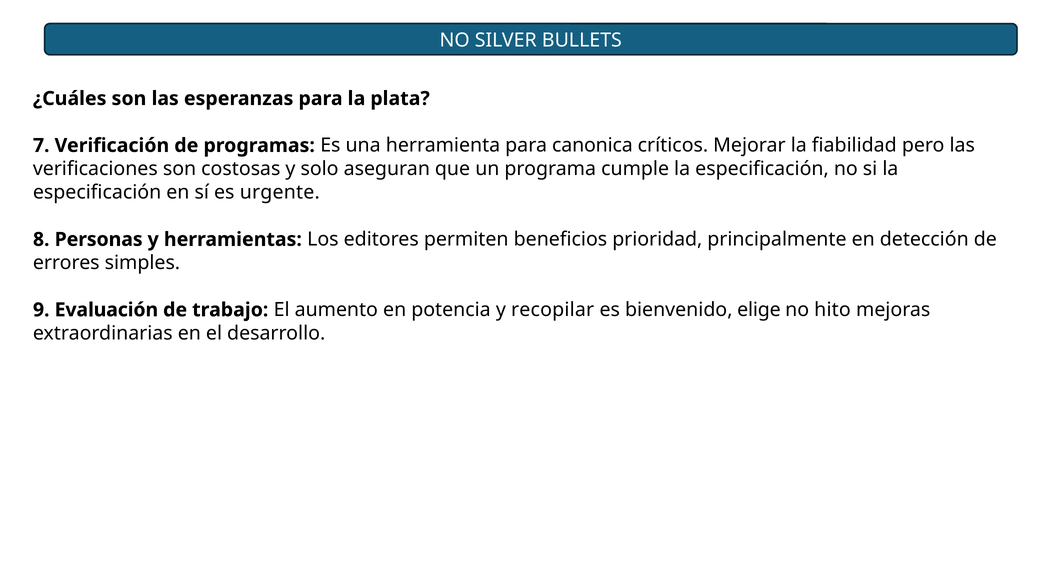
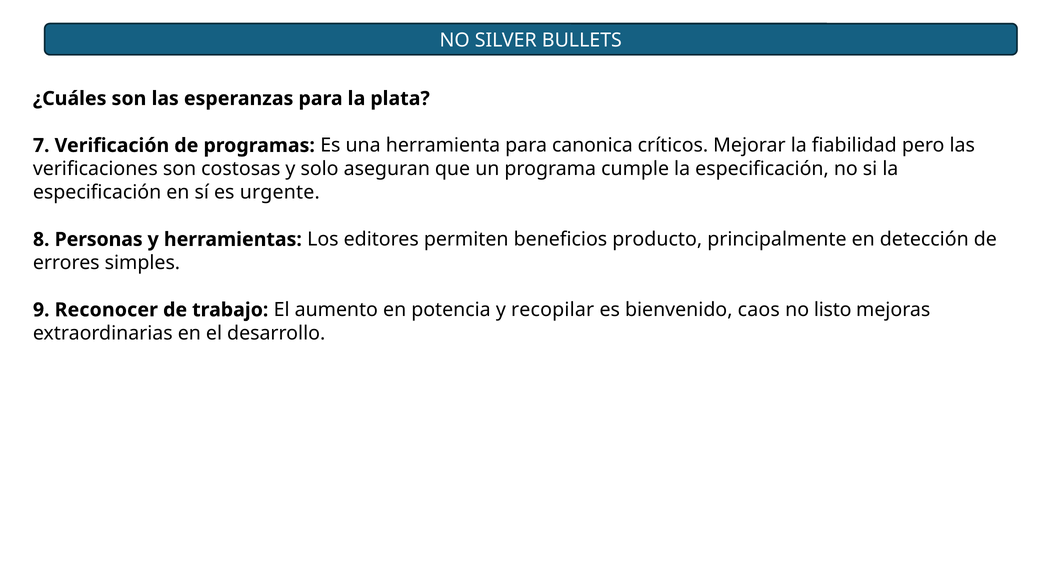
prioridad: prioridad -> producto (657, 240)
Evaluación: Evaluación -> Reconocer (106, 310)
elige: elige -> caos (759, 310)
hito: hito -> listo (833, 310)
